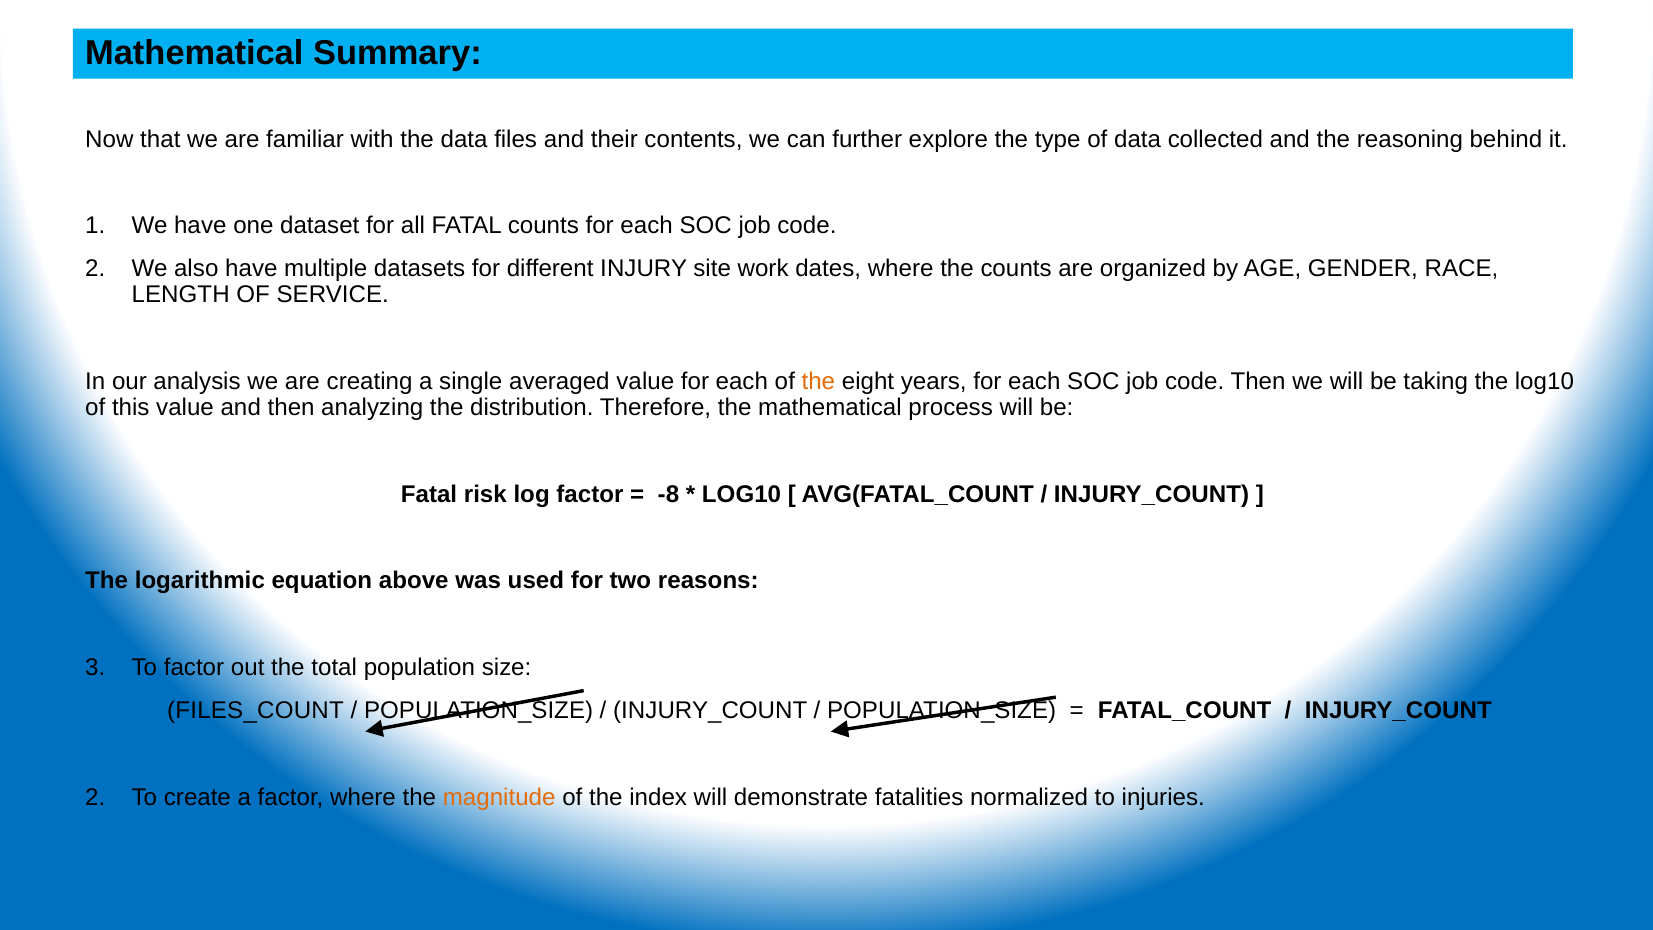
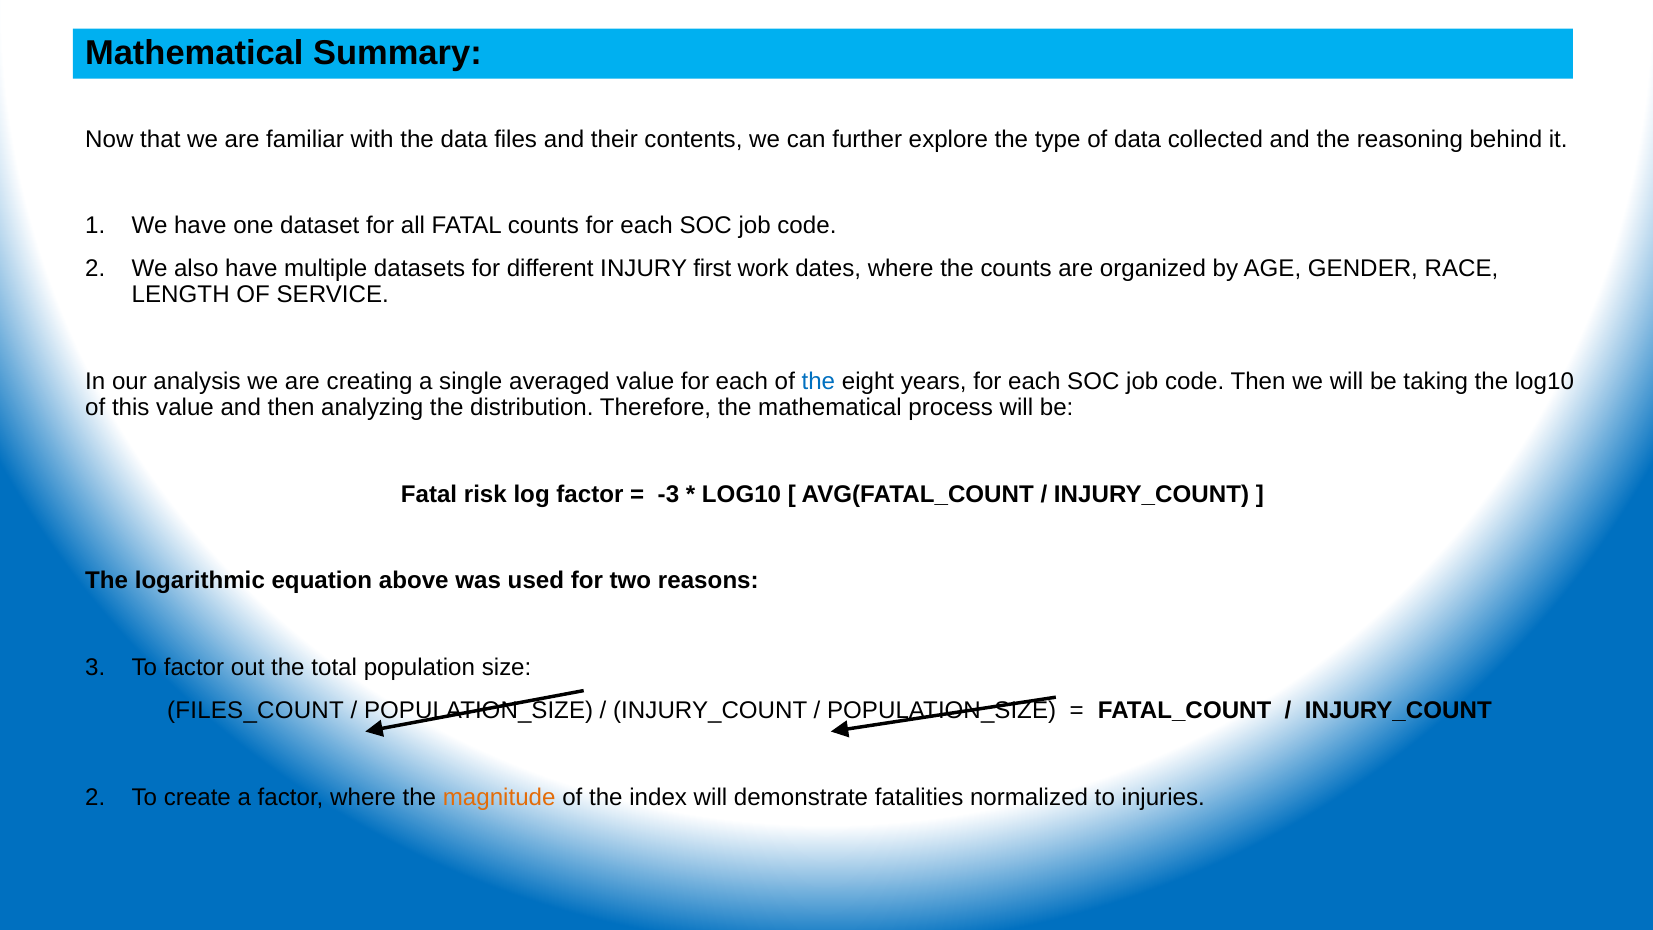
site: site -> first (712, 269)
the colour: orange -> blue (818, 381)
-8: -8 -> -3 (668, 494)
